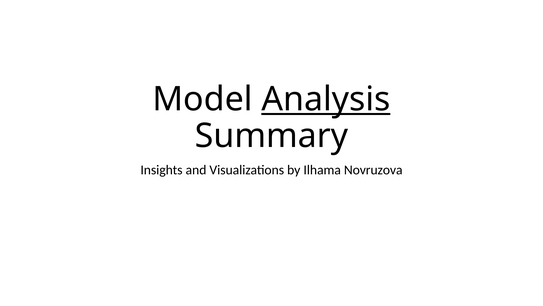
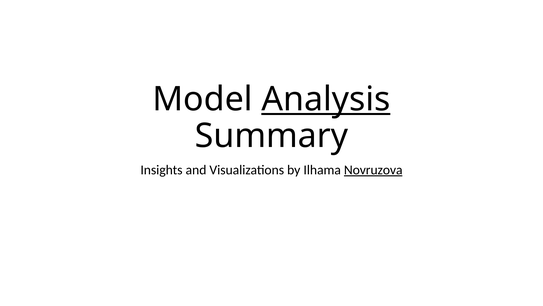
Novruzova underline: none -> present (373, 170)
